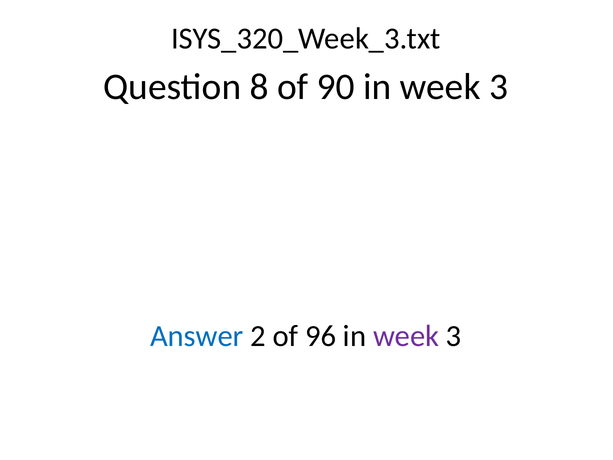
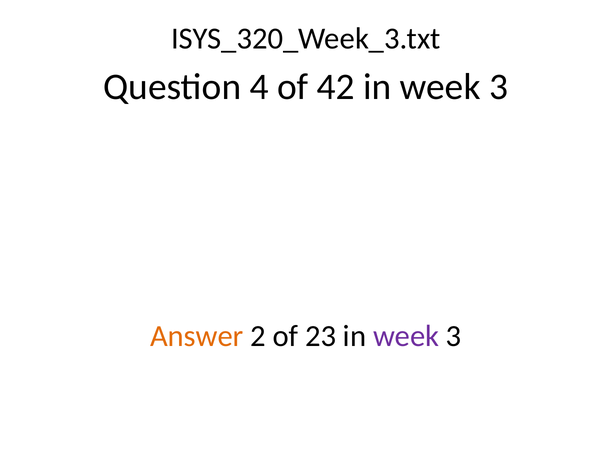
8: 8 -> 4 (259, 87)
90: 90 -> 42 (336, 87)
Answer colour: blue -> orange (197, 336)
96: 96 -> 23 (321, 336)
